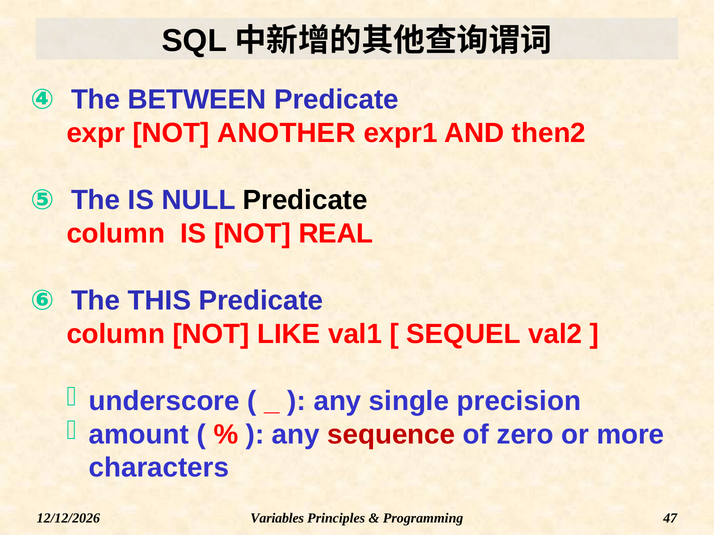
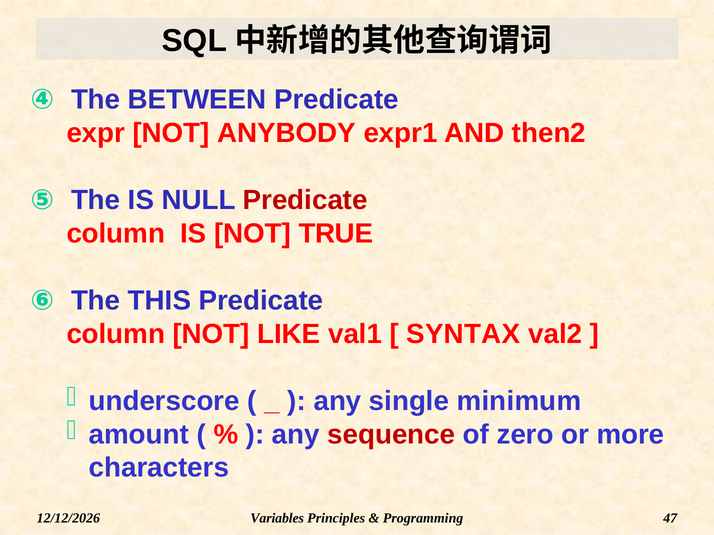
ANOTHER: ANOTHER -> ANYBODY (287, 133)
Predicate colour: black -> red (305, 200)
REAL: REAL -> TRUE (336, 234)
SEQUEL: SEQUEL -> SYNTAX (463, 334)
precision: precision -> minimum (519, 401)
